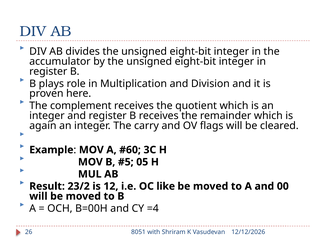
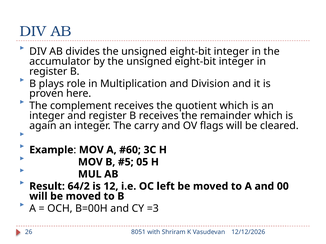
23/2: 23/2 -> 64/2 (79, 187)
like: like -> left (166, 187)
=4: =4 -> =3 (153, 209)
